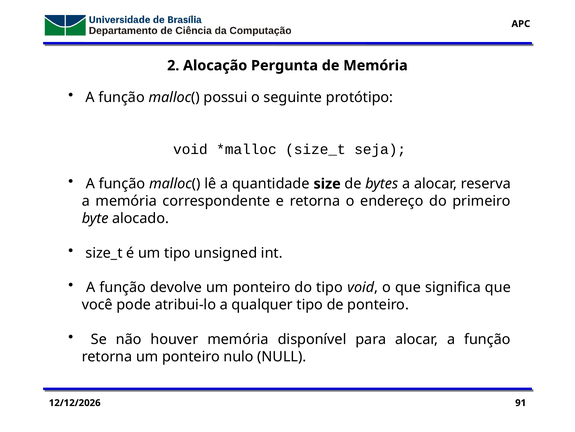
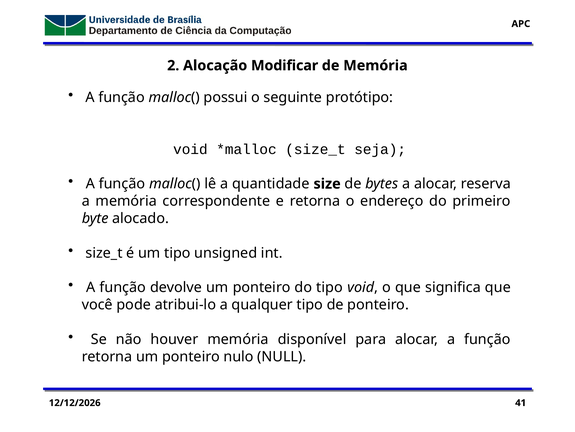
Pergunta: Pergunta -> Modificar (285, 65)
91: 91 -> 41 (521, 402)
